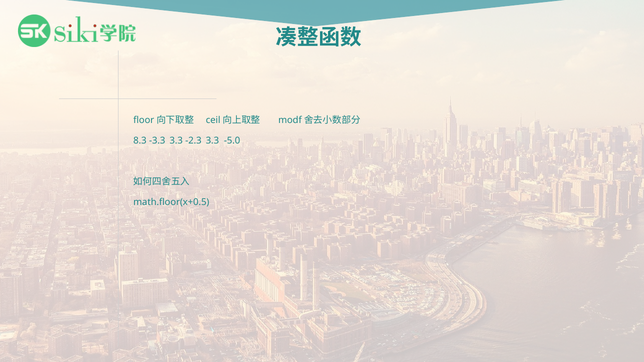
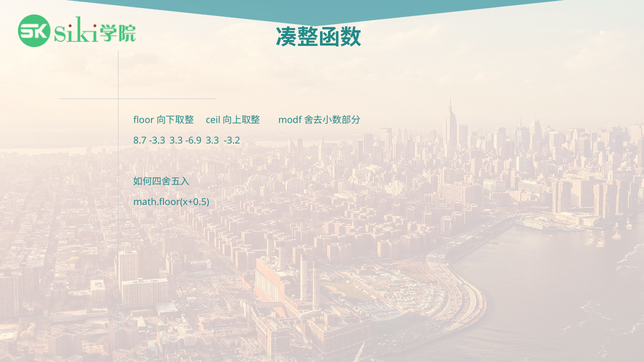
8.3: 8.3 -> 8.7 (140, 141)
-2.3: -2.3 -> -6.9 (193, 141)
-5.0: -5.0 -> -3.2 (232, 141)
